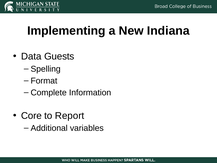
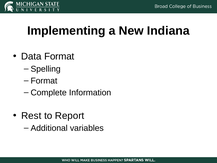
Data Guests: Guests -> Format (59, 56)
Core: Core -> Rest (31, 115)
